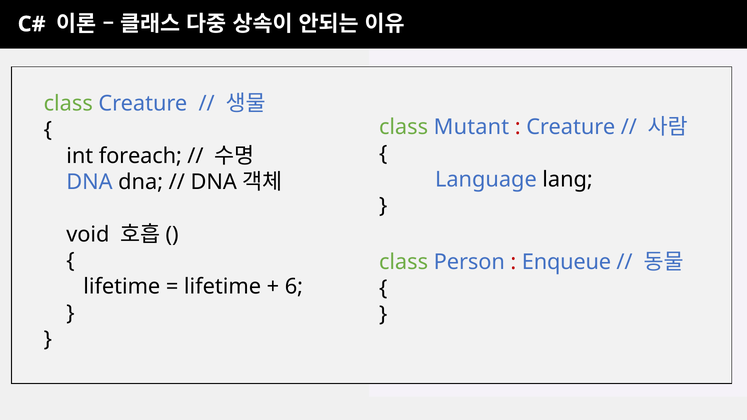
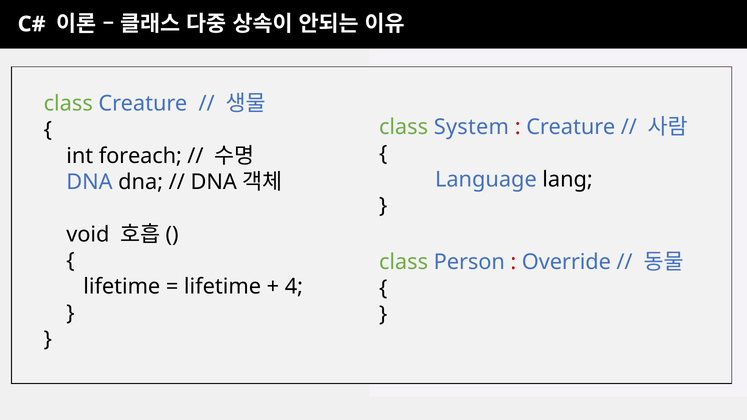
Mutant: Mutant -> System (471, 127)
Enqueue: Enqueue -> Override (566, 262)
6: 6 -> 4 (294, 287)
